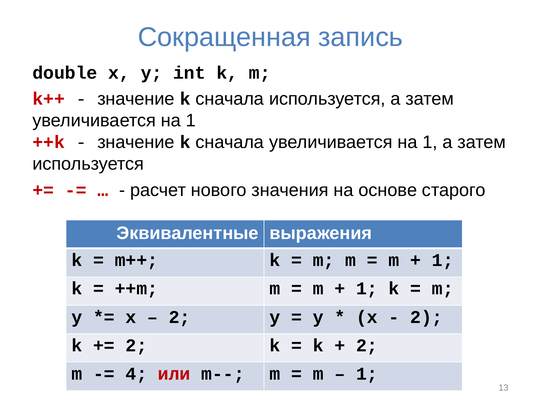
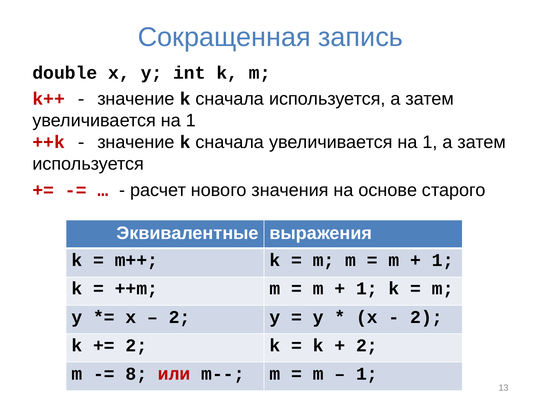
4: 4 -> 8 (136, 374)
